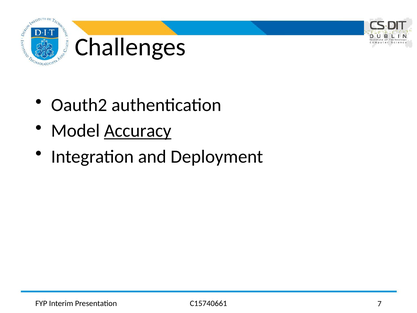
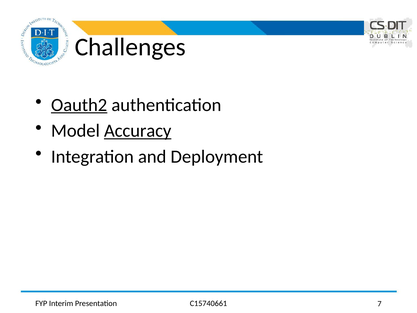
Oauth2 underline: none -> present (79, 105)
